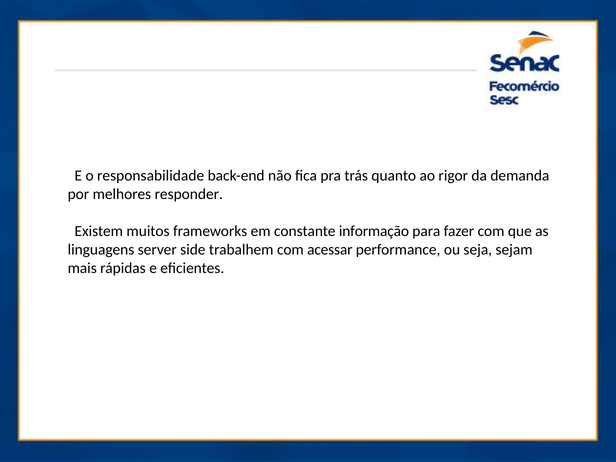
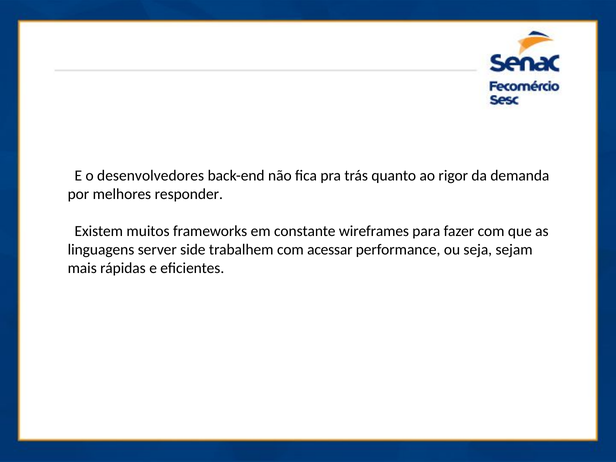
responsabilidade: responsabilidade -> desenvolvedores (151, 176)
informação: informação -> wireframes (374, 231)
